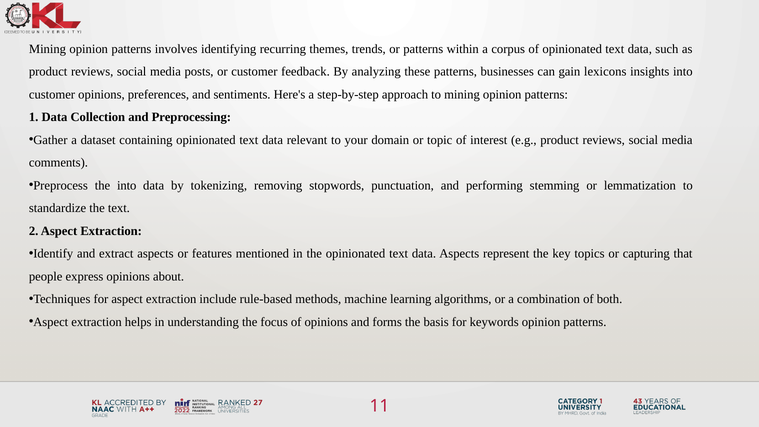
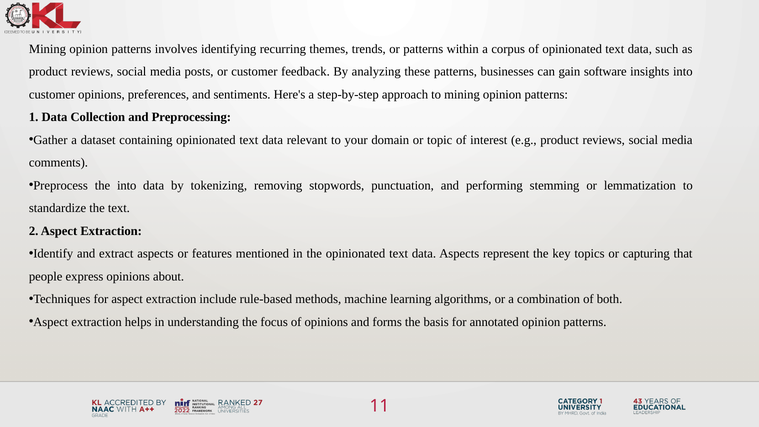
lexicons: lexicons -> software (605, 72)
keywords: keywords -> annotated (494, 322)
